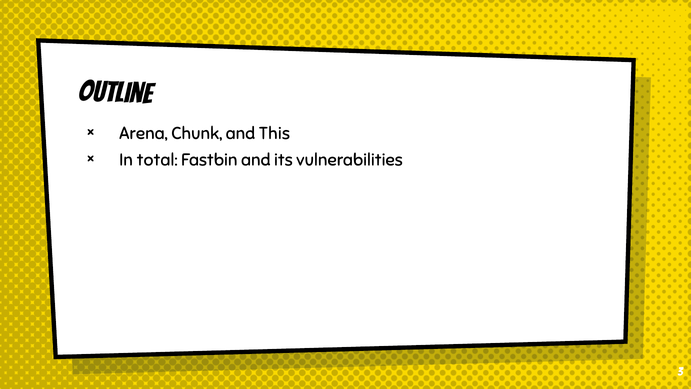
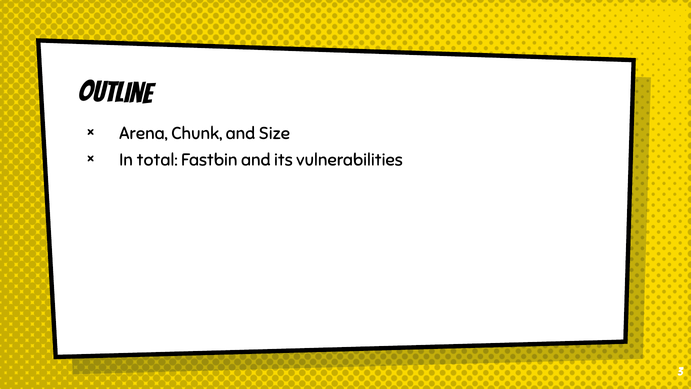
This: This -> Size (274, 134)
